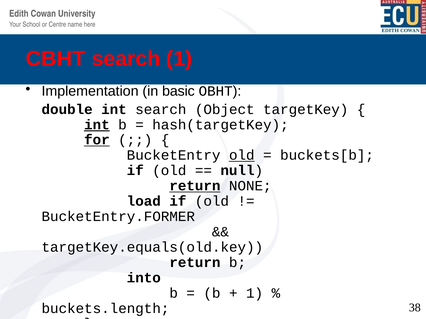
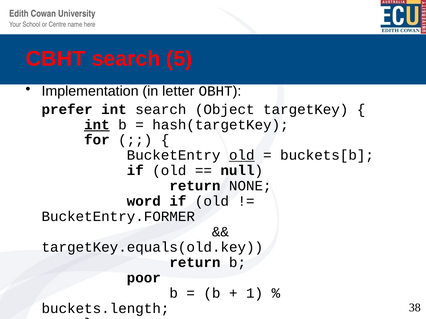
search 1: 1 -> 5 (179, 59)
basic: basic -> letter (178, 91)
double: double -> prefer (67, 110)
for underline: present -> none (97, 140)
return underline: present -> none (195, 186)
load: load -> word (144, 202)
into: into -> poor (144, 278)
